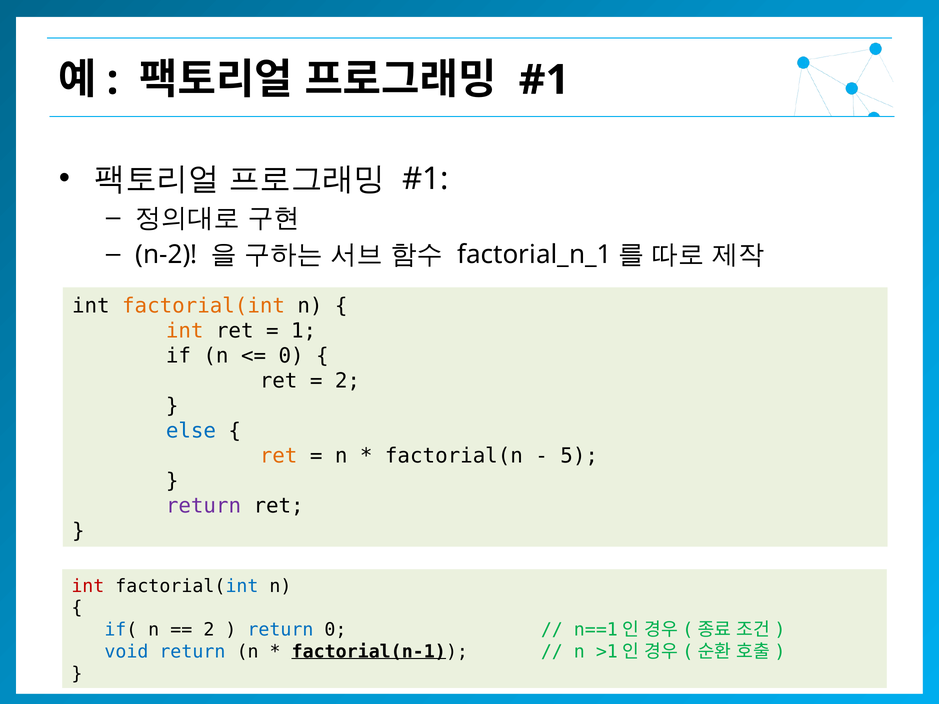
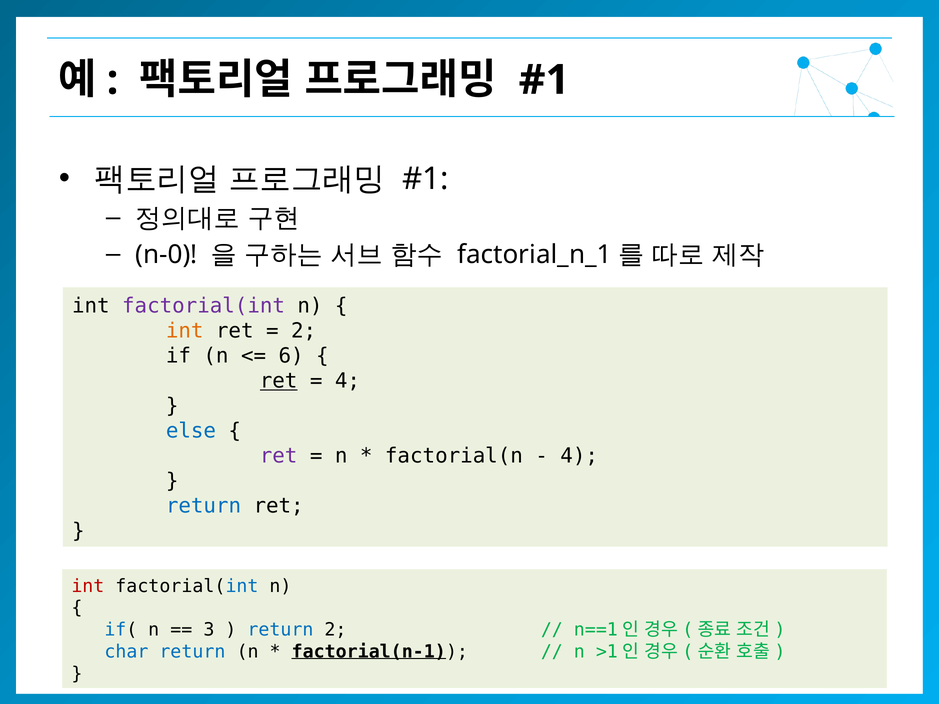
n-2: n-2 -> n-0 (166, 255)
factorial(int colour: orange -> purple (204, 306)
1: 1 -> 2 (304, 331)
0: 0 -> 6 (291, 356)
ret underline: none -> present (279, 381)
2: 2 -> 4 (347, 381)
ret colour: orange -> purple (279, 456)
5: 5 -> 4 (579, 456)
return colour: purple -> blue (203, 506)
2: 2 -> 3 (209, 630)
return 0: 0 -> 2 (335, 630)
void: void -> char (126, 652)
